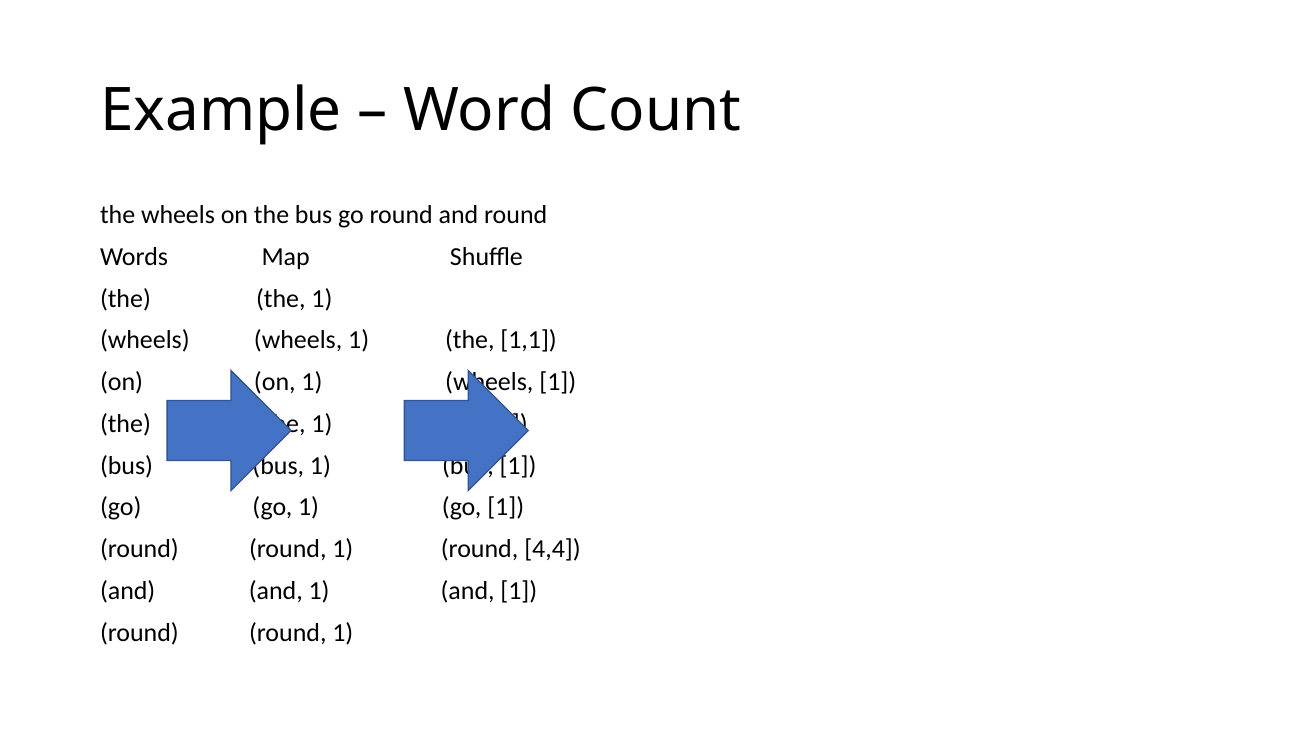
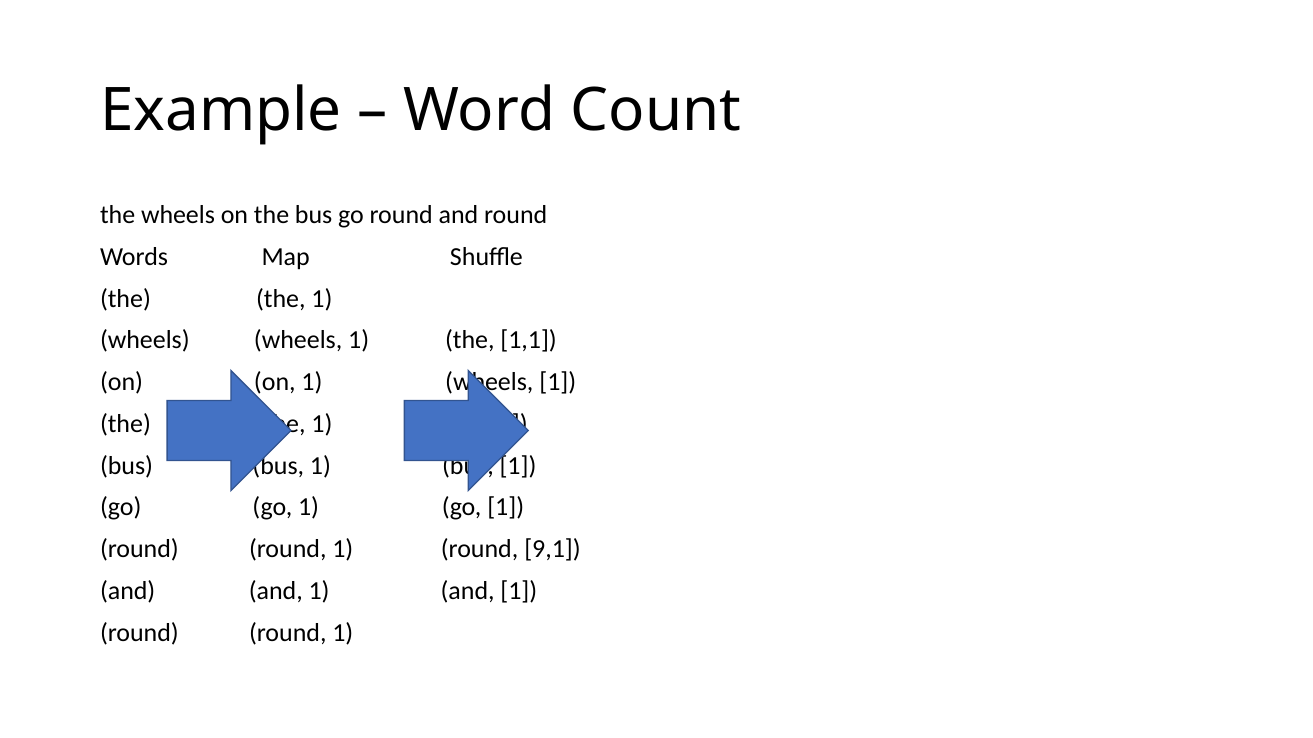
4,4: 4,4 -> 9,1 (552, 549)
